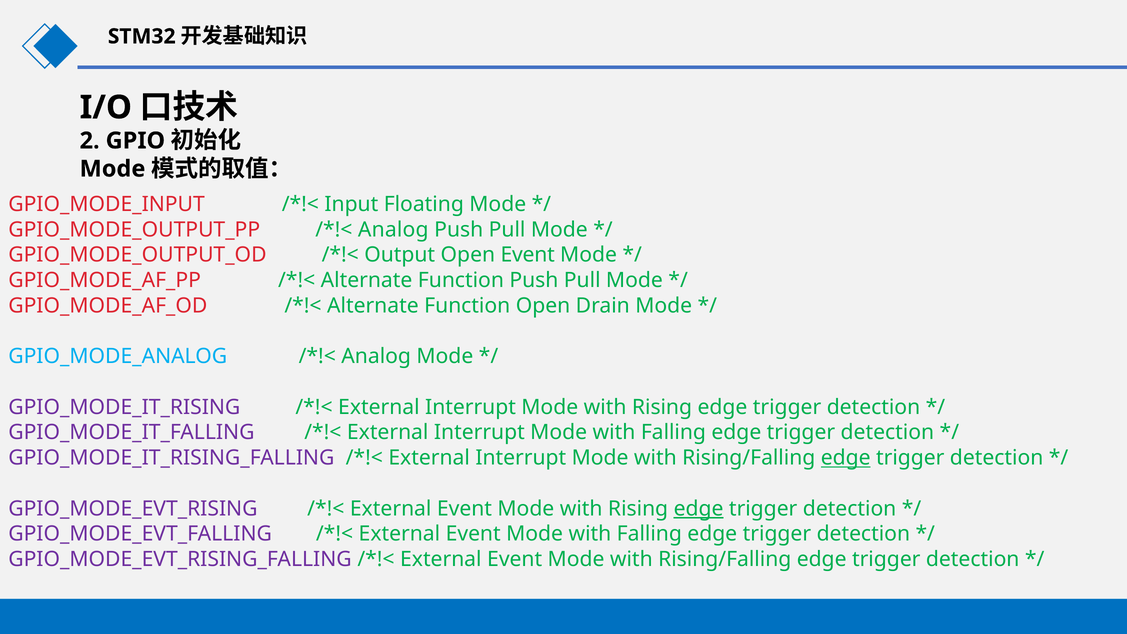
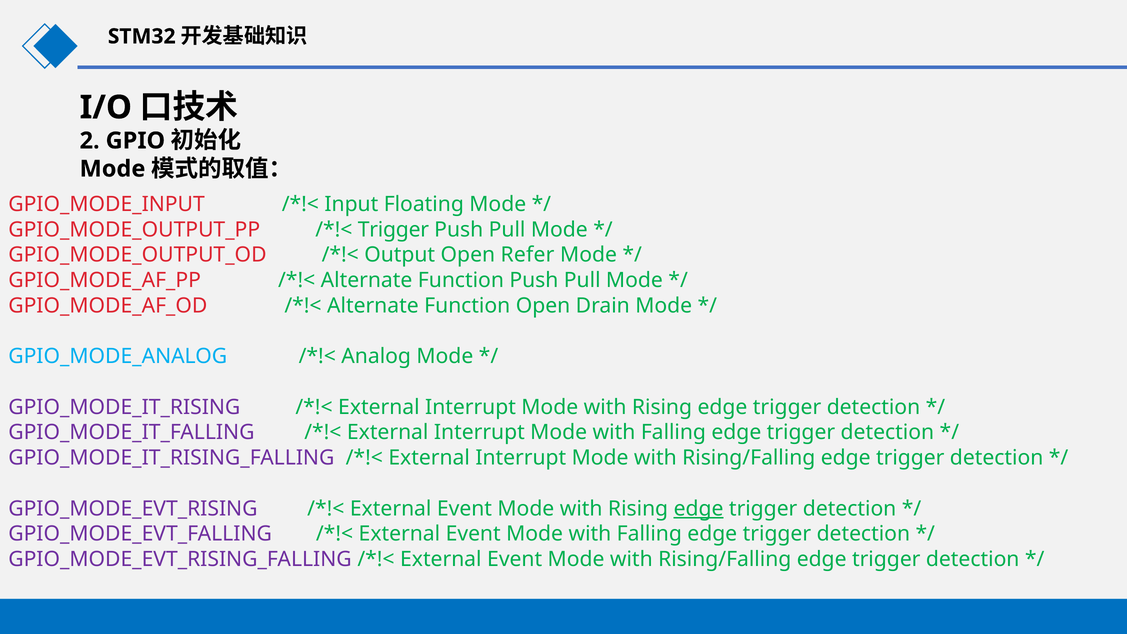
Analog: Analog -> Trigger (393, 230)
Open Event: Event -> Refer (527, 255)
edge underline: present -> none (846, 458)
